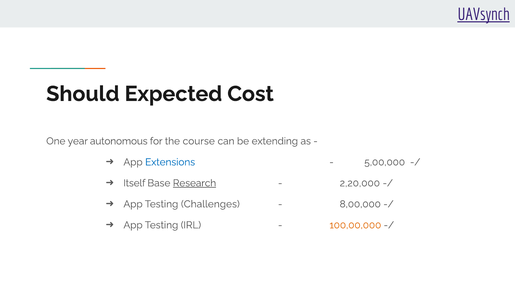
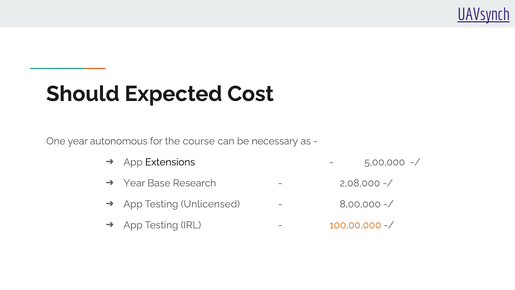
extending: extending -> necessary (275, 141)
Extensions colour: blue -> black (170, 162)
Itself: Itself -> Year (134, 183)
Research underline: present -> none (194, 183)
2,20,000: 2,20,000 -> 2,08,000 (360, 183)
Challenges: Challenges -> Unlicensed (210, 204)
